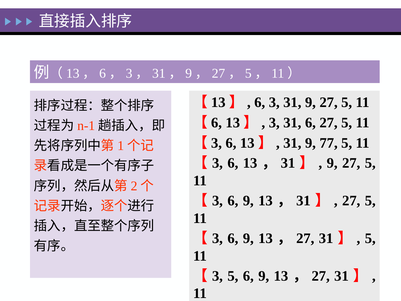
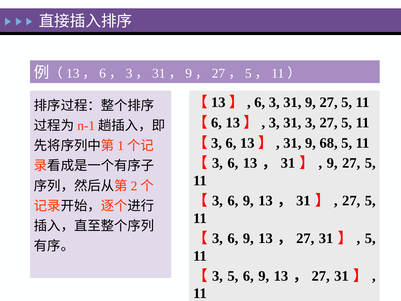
31 6: 6 -> 3 (310, 123)
77: 77 -> 68 (329, 143)
